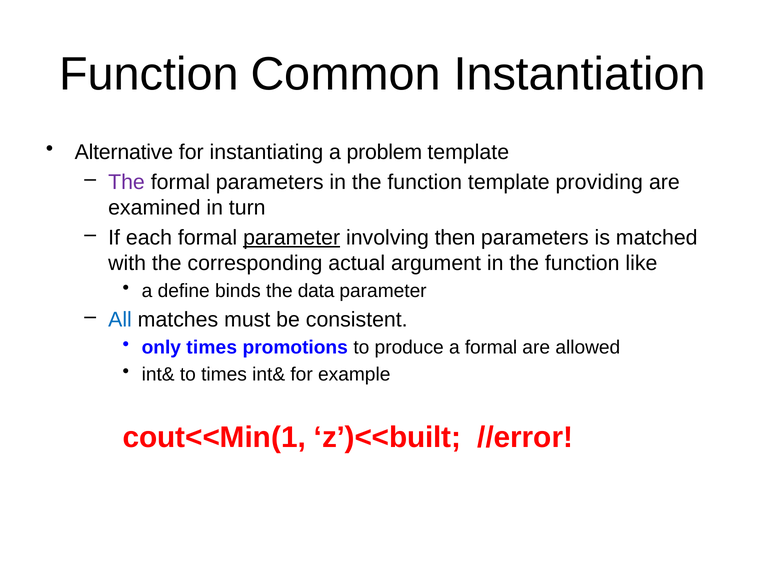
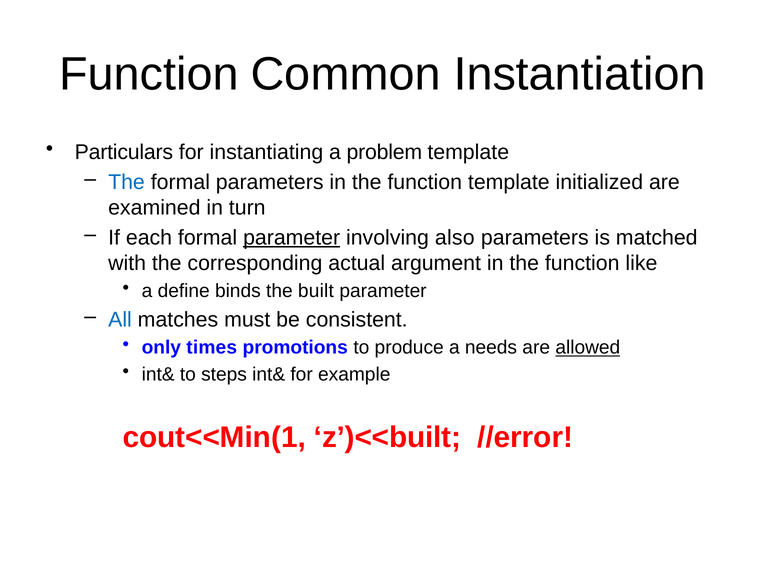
Alternative: Alternative -> Particulars (124, 152)
The colour: purple -> blue (127, 182)
providing: providing -> initialized (599, 182)
then: then -> also (455, 237)
data: data -> built (316, 291)
a formal: formal -> needs (491, 347)
allowed underline: none -> present (588, 347)
to times: times -> steps (224, 374)
